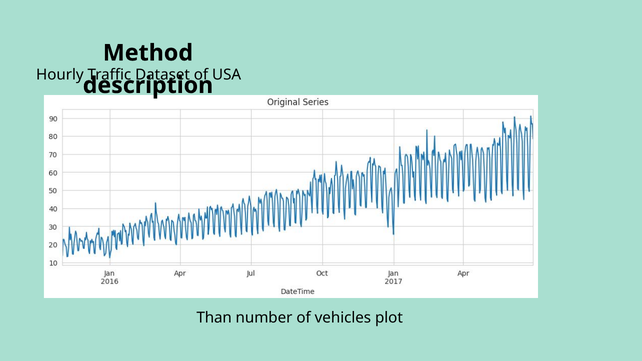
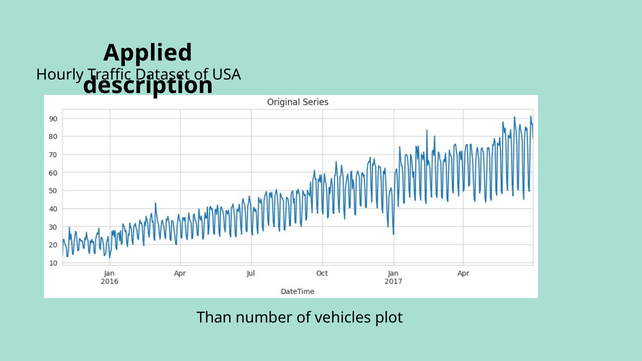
Method: Method -> Applied (148, 53)
